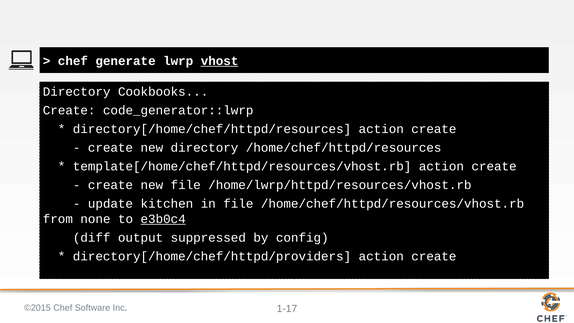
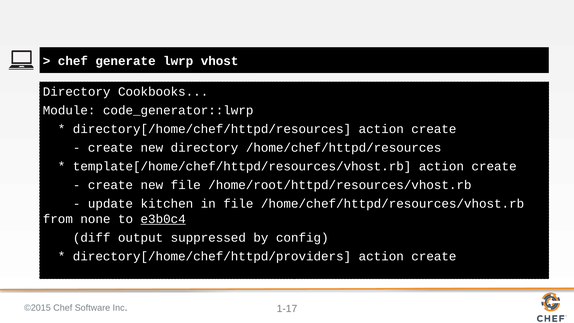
vhost underline: present -> none (220, 61)
Create: Create -> Module (69, 110)
/home/lwrp/httpd/resources/vhost.rb: /home/lwrp/httpd/resources/vhost.rb -> /home/root/httpd/resources/vhost.rb (340, 185)
